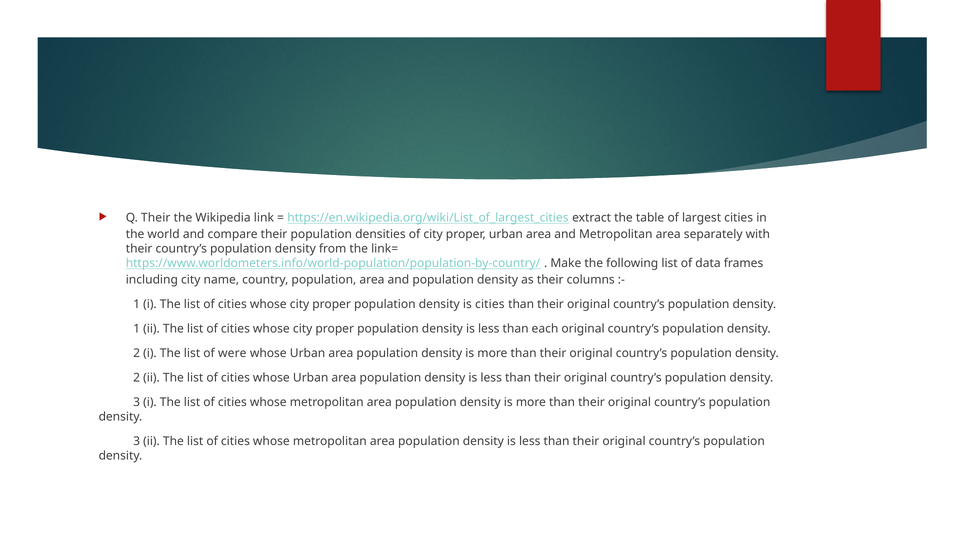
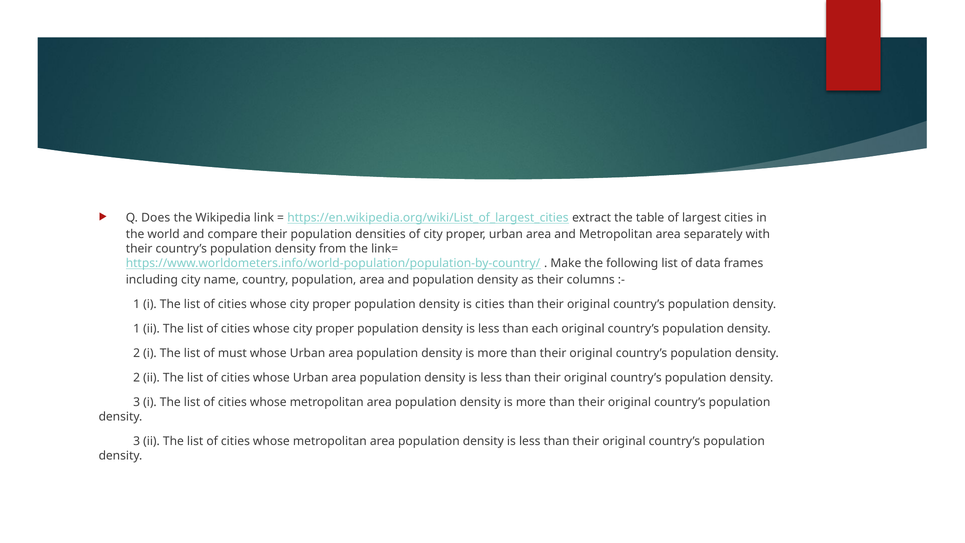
Q Their: Their -> Does (156, 218)
were: were -> must (232, 353)
